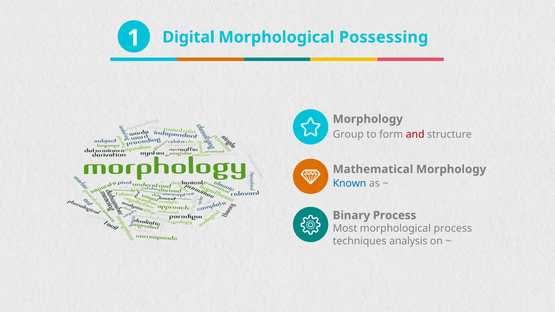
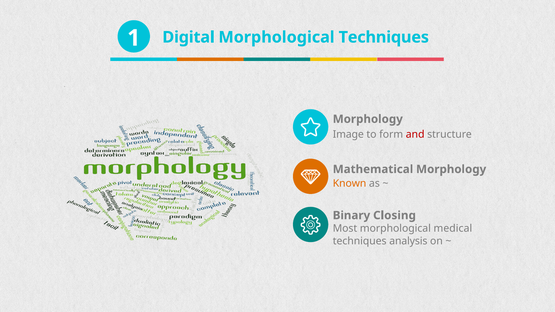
Morphological Possessing: Possessing -> Techniques (384, 37)
Group: Group -> Image (348, 135)
Known colour: blue -> orange (350, 184)
Binary Process: Process -> Closing (394, 216)
morphological process: process -> medical (453, 229)
